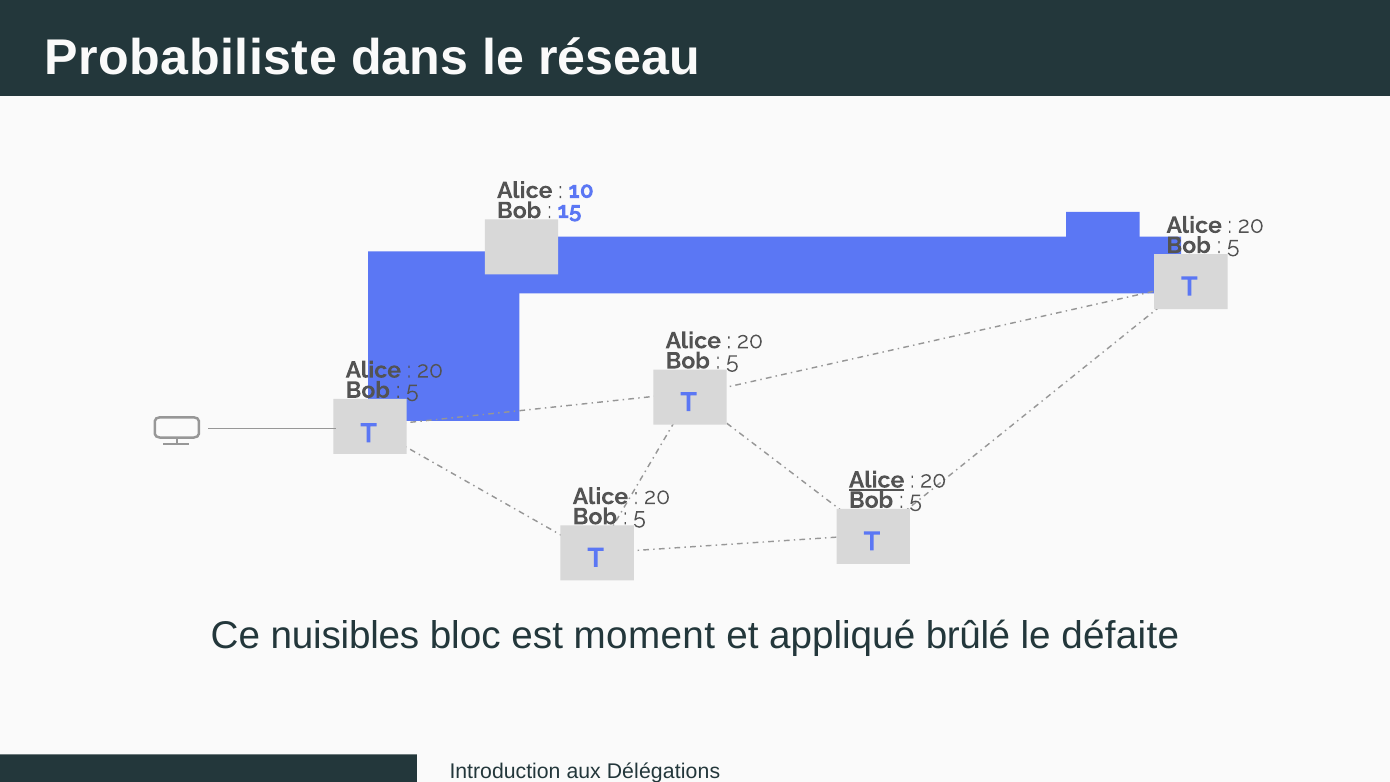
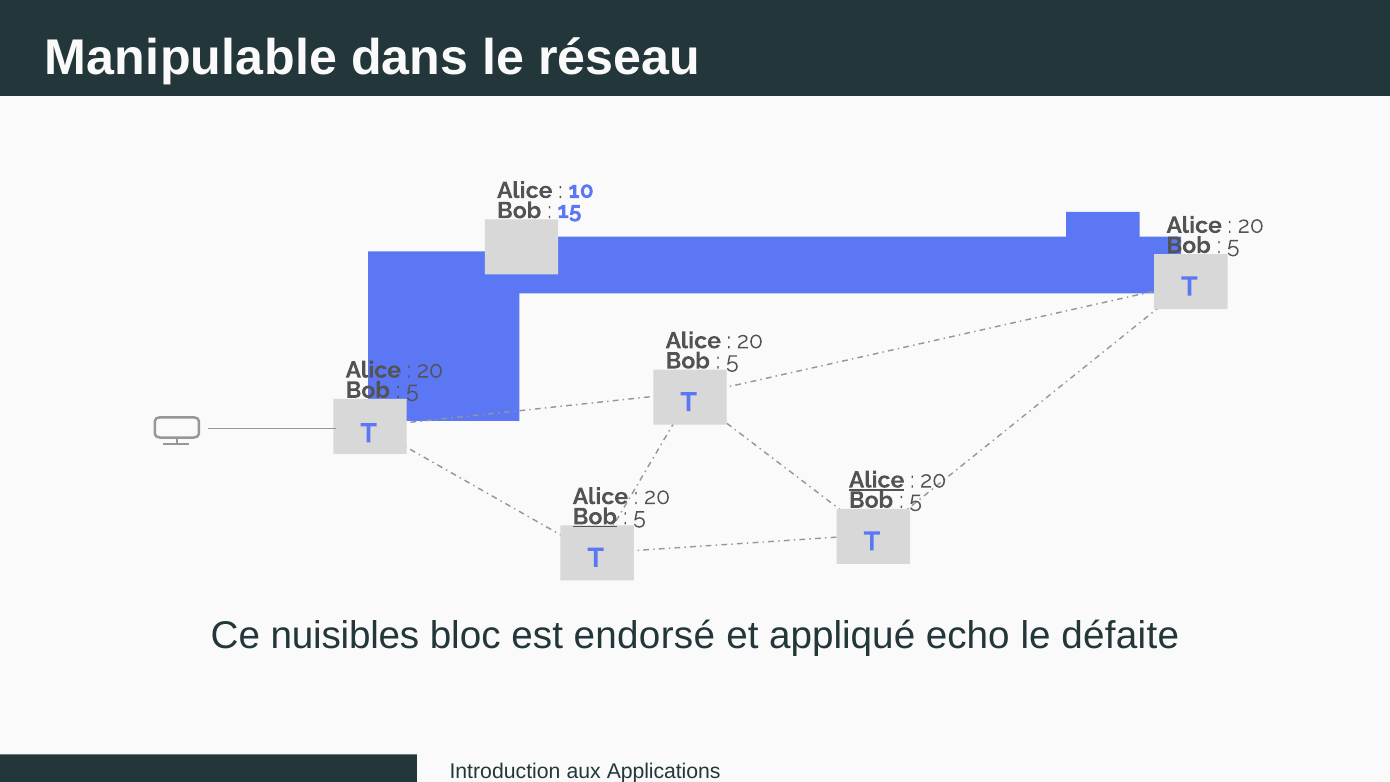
Probabiliste: Probabiliste -> Manipulable (191, 58)
Bob underline: none -> present (595, 517)
moment: moment -> endorsé (644, 636)
brûlé: brûlé -> echo (968, 636)
Délégations: Délégations -> Applications (664, 772)
